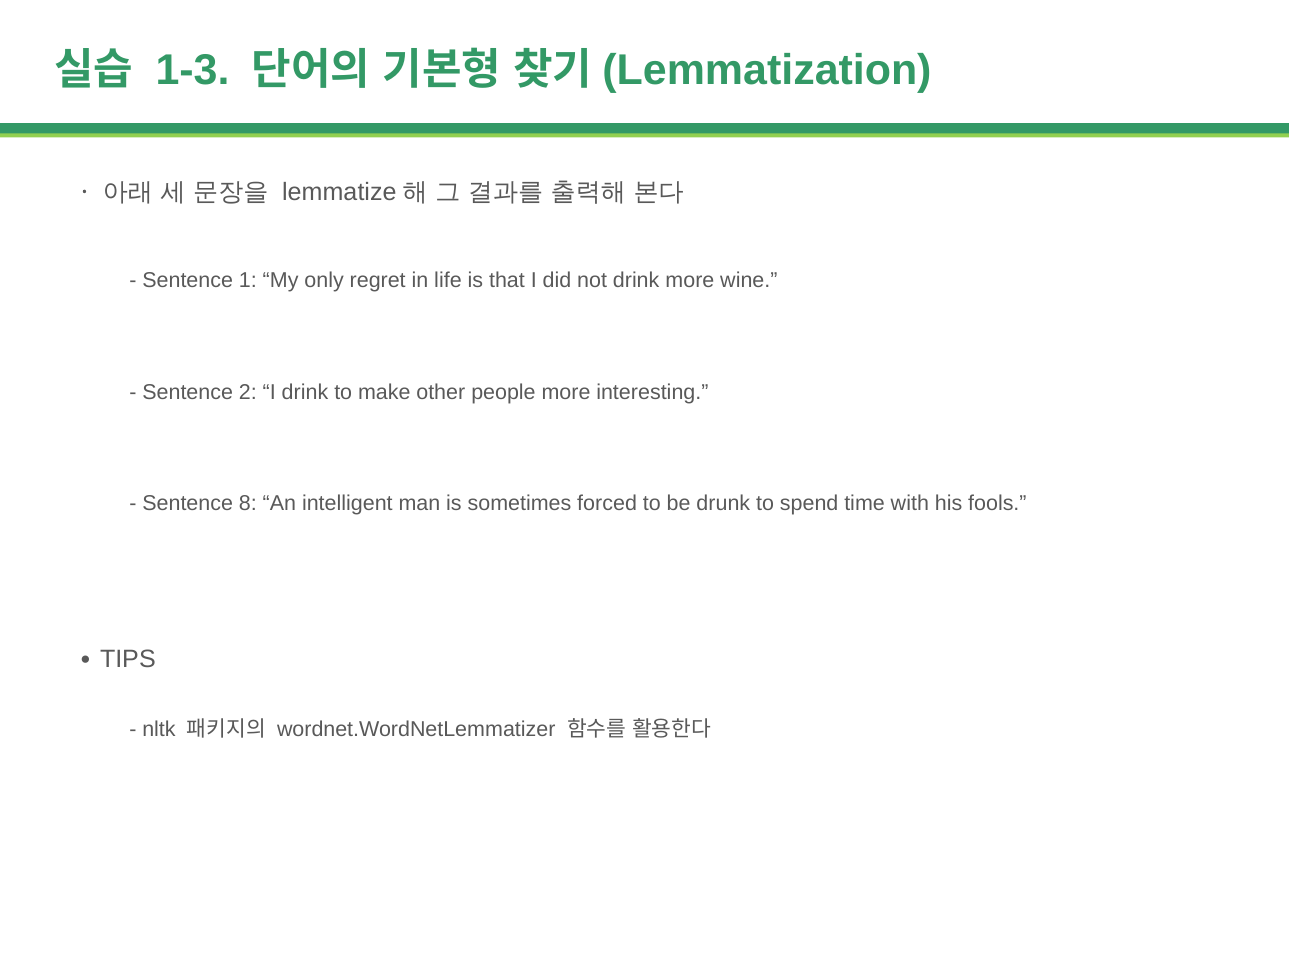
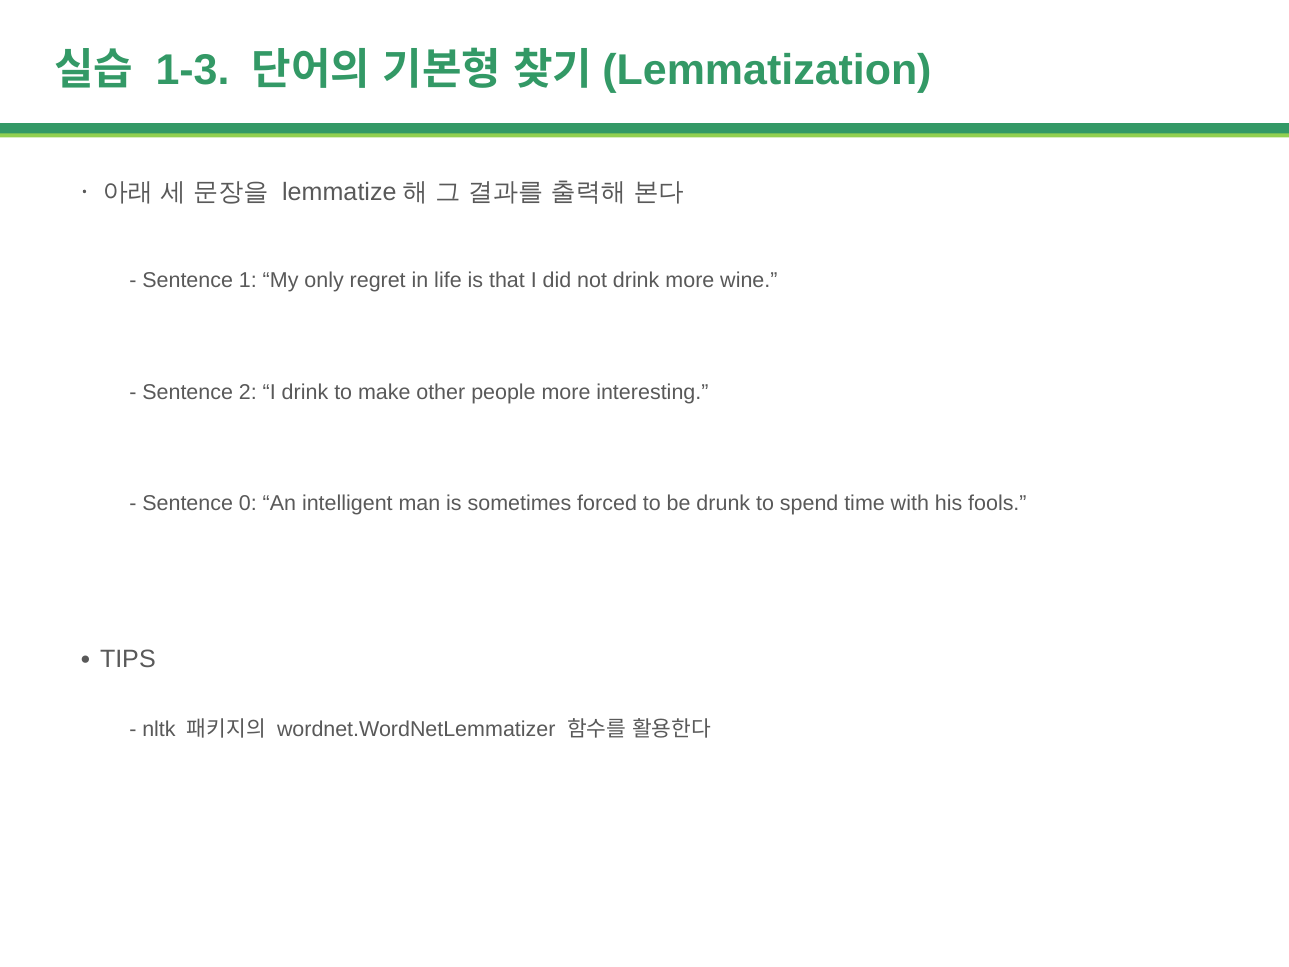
8: 8 -> 0 (248, 503)
